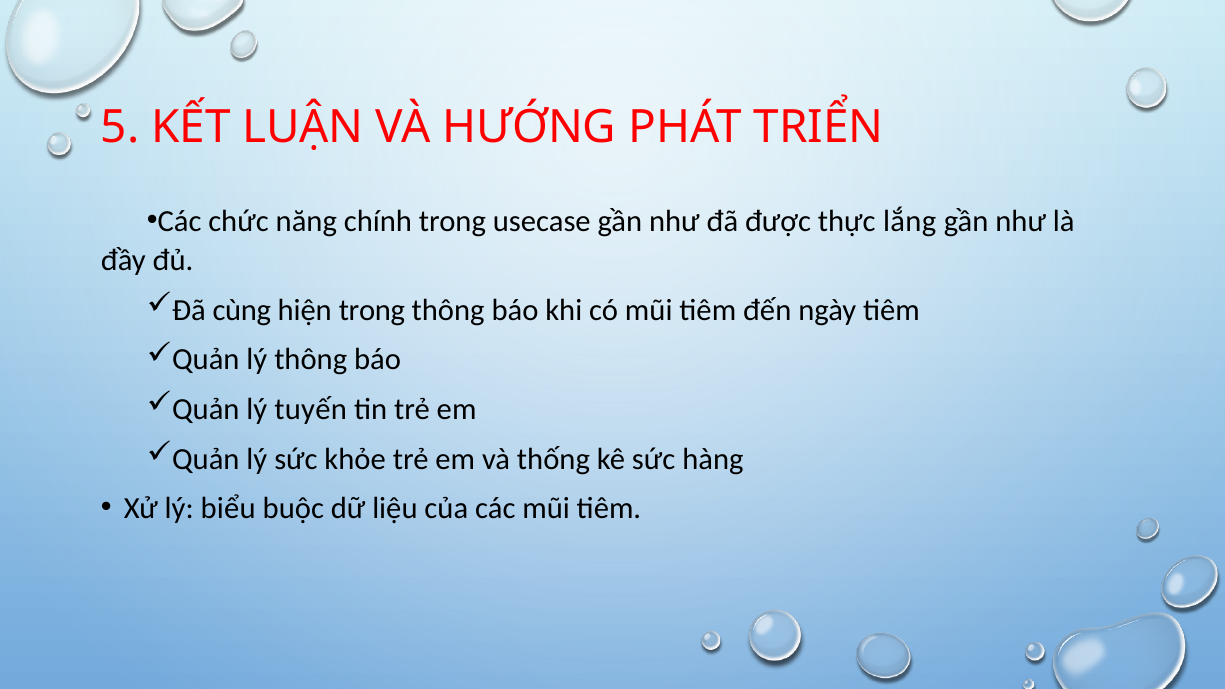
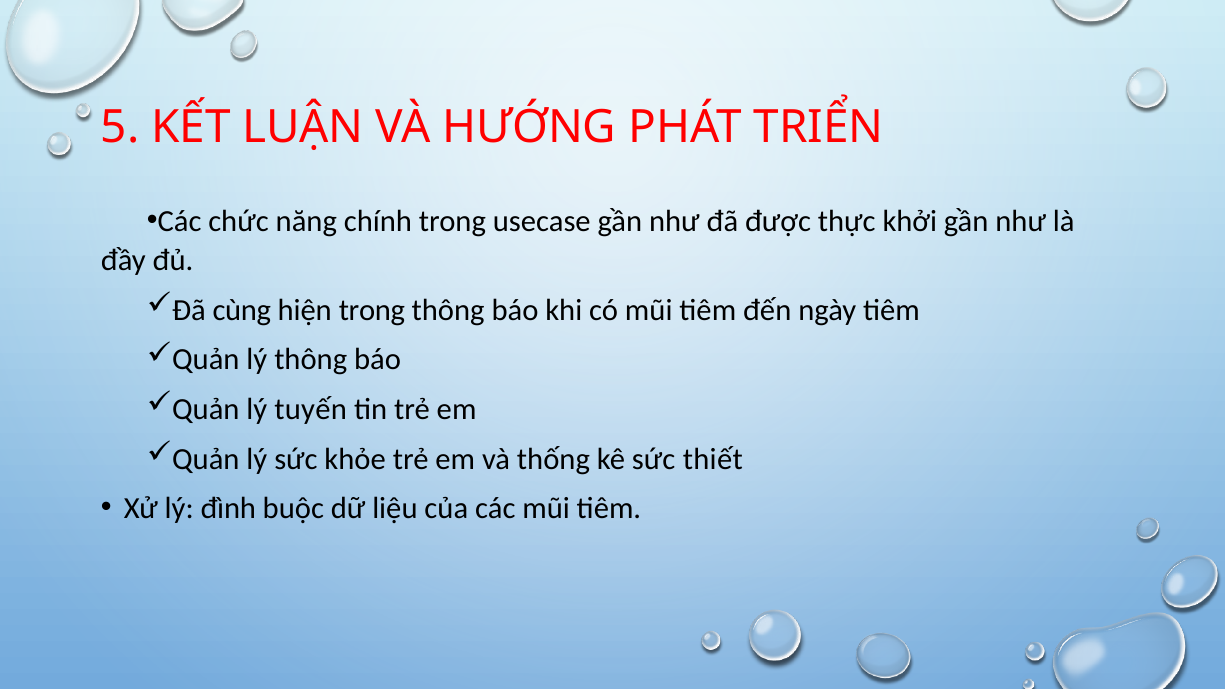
lắng: lắng -> khởi (910, 222)
hàng: hàng -> thiết (713, 459)
biểu: biểu -> đình (228, 508)
